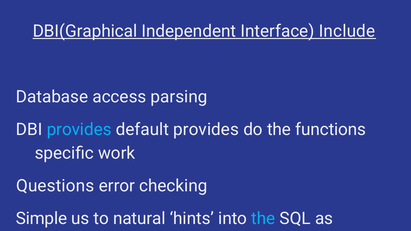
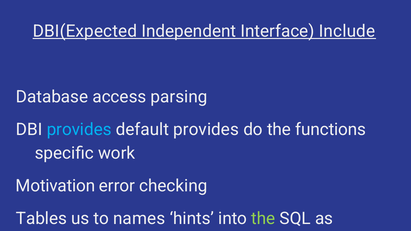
DBI(Graphical: DBI(Graphical -> DBI(Expected (85, 31)
Questions: Questions -> Motivation (55, 186)
Simple: Simple -> Tables (41, 219)
natural: natural -> names (139, 219)
the colour: light blue -> light green (263, 219)
